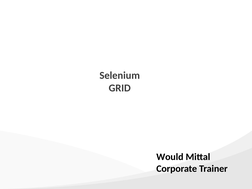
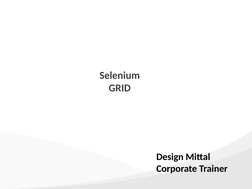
Would: Would -> Design (170, 157)
